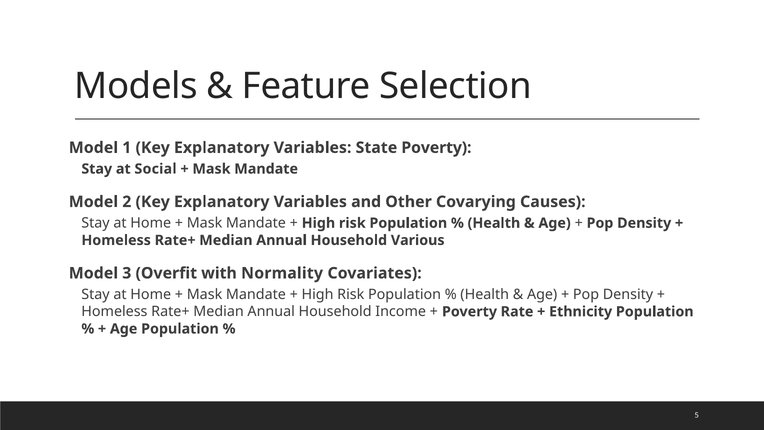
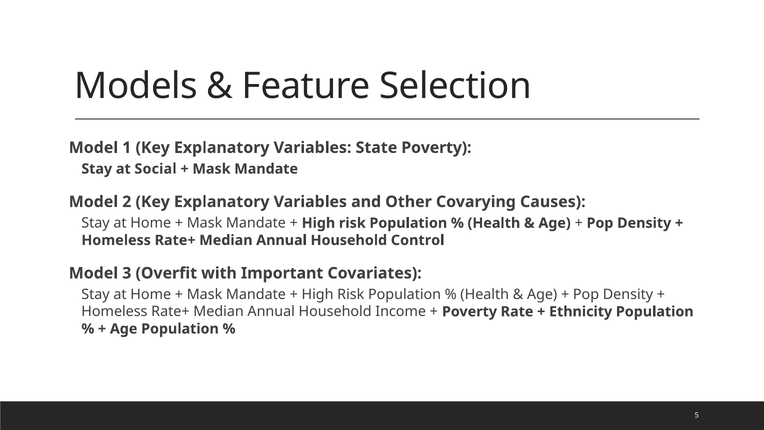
Various: Various -> Control (418, 240)
Normality: Normality -> Important (282, 273)
